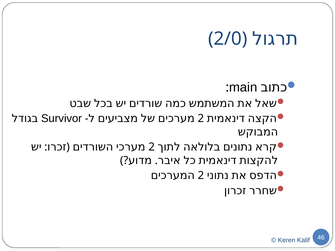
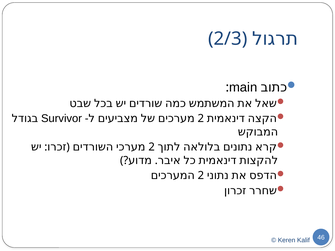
2/0: 2/0 -> 2/3 (228, 39)
